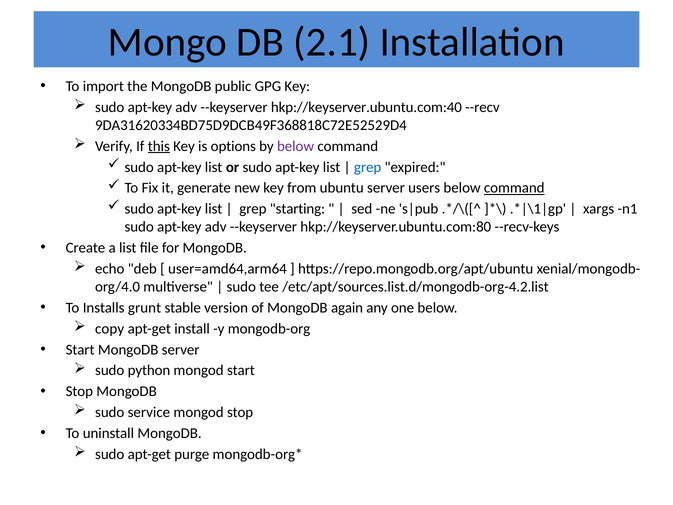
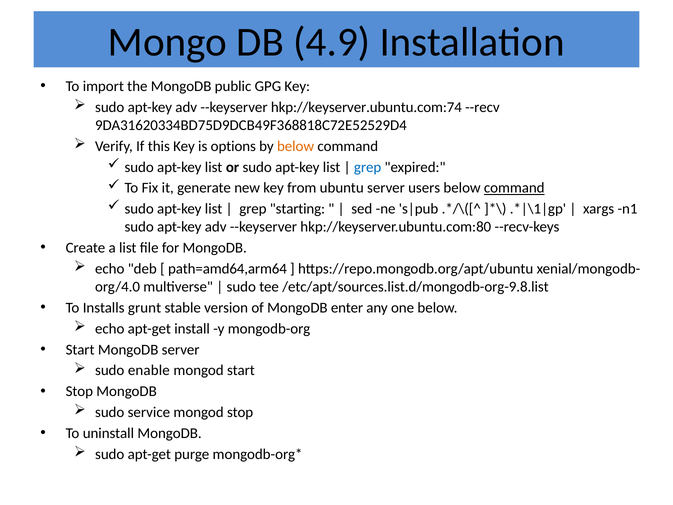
2.1: 2.1 -> 4.9 (332, 42)
hkp://keyserver.ubuntu.com:40: hkp://keyserver.ubuntu.com:40 -> hkp://keyserver.ubuntu.com:74 (366, 107)
this underline: present -> none (159, 146)
below colour: purple -> orange (296, 146)
user=amd64,arm64: user=amd64,arm64 -> path=amd64,arm64 (227, 269)
/etc/apt/sources.list.d/mongodb-org-4.2.list: /etc/apt/sources.list.d/mongodb-org-4.2.list -> /etc/apt/sources.list.d/mongodb-org-9.8.list (416, 287)
again: again -> enter (347, 308)
copy: copy -> echo (110, 328)
python: python -> enable (149, 370)
